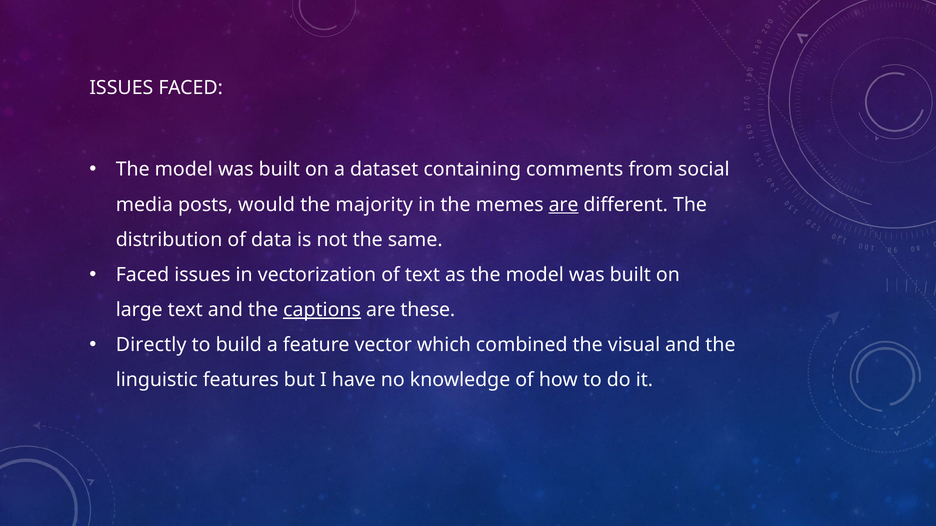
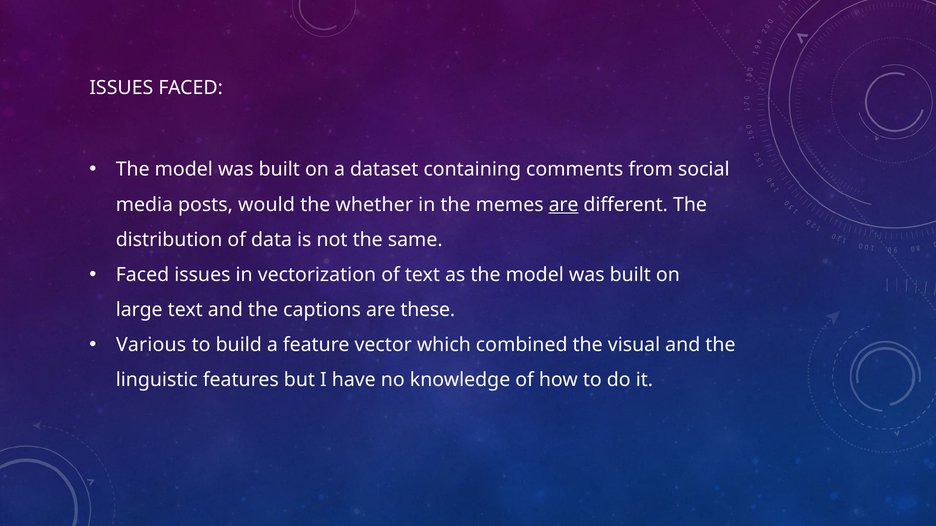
majority: majority -> whether (374, 205)
captions underline: present -> none (322, 310)
Directly: Directly -> Various (151, 345)
